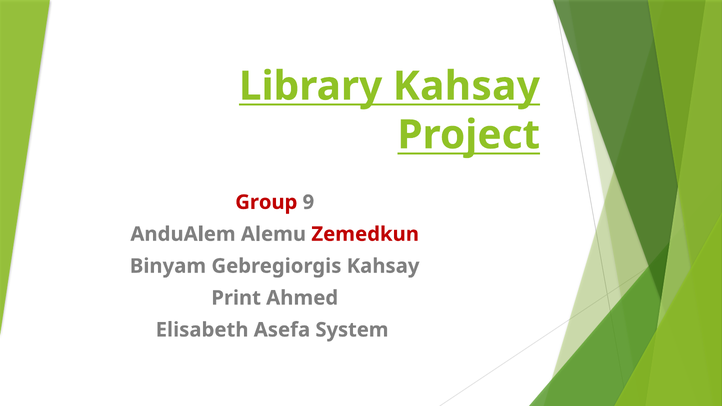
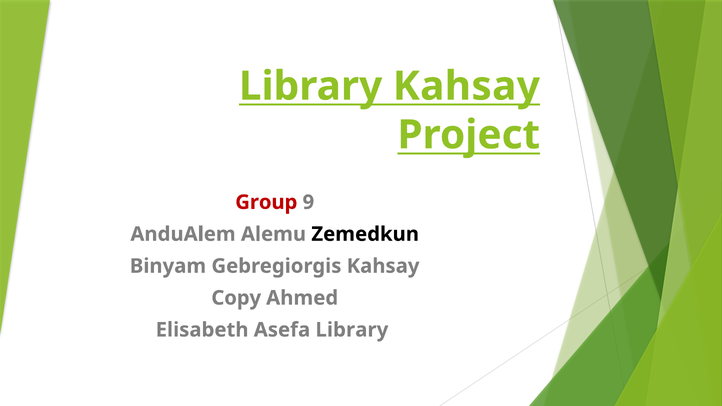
Zemedkun colour: red -> black (365, 234)
Print: Print -> Copy (236, 298)
Asefa System: System -> Library (352, 330)
